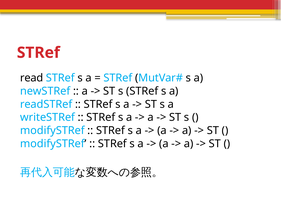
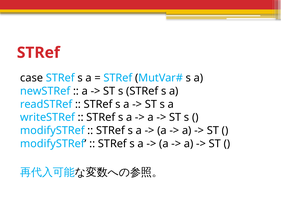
read: read -> case (32, 78)
